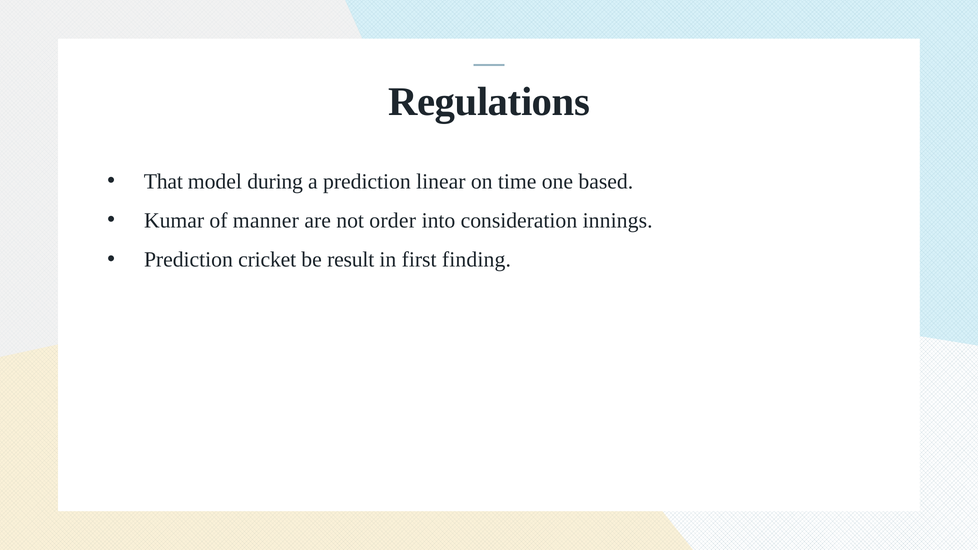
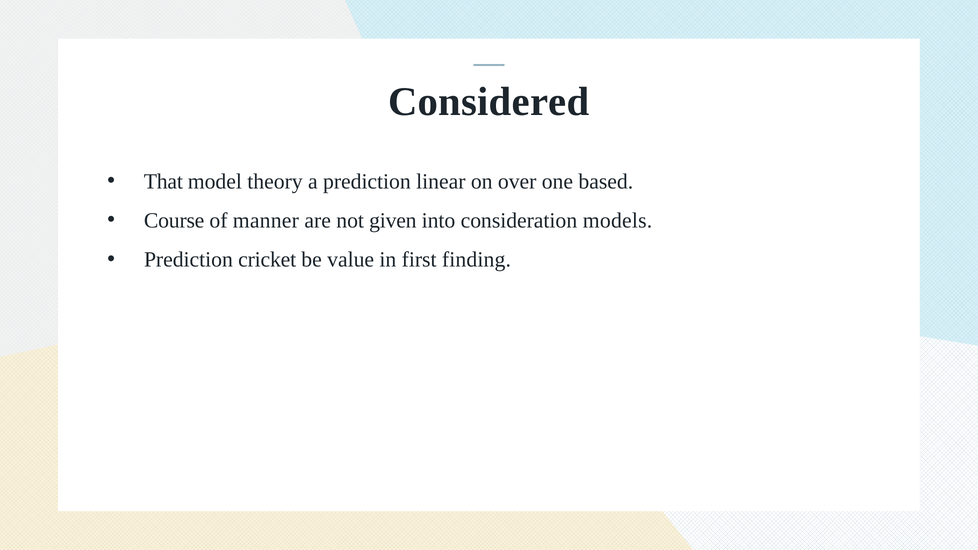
Regulations: Regulations -> Considered (489, 102)
during: during -> theory (275, 182)
time: time -> over (517, 182)
Kumar: Kumar -> Course (174, 221)
order: order -> given (393, 221)
innings: innings -> models (618, 221)
result: result -> value (351, 260)
